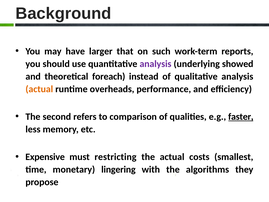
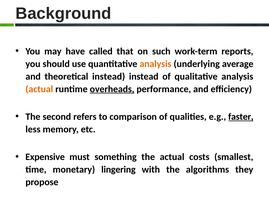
larger: larger -> called (101, 51)
analysis colour: purple -> orange (155, 64)
showed: showed -> average (238, 64)
theoretical foreach: foreach -> instead (109, 76)
overheads underline: none -> present (112, 89)
restricting: restricting -> something (116, 157)
